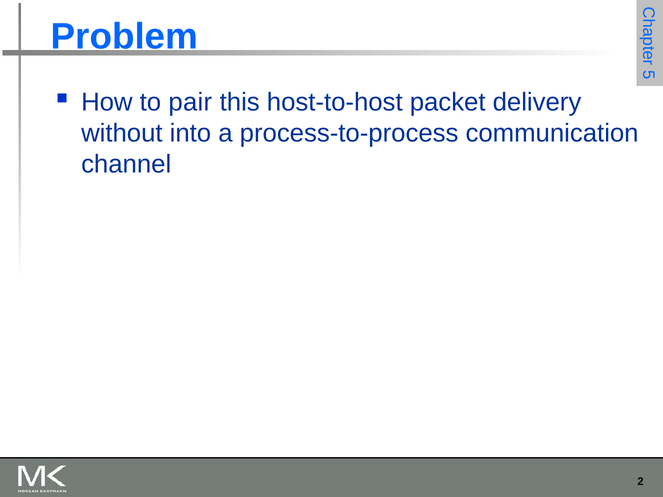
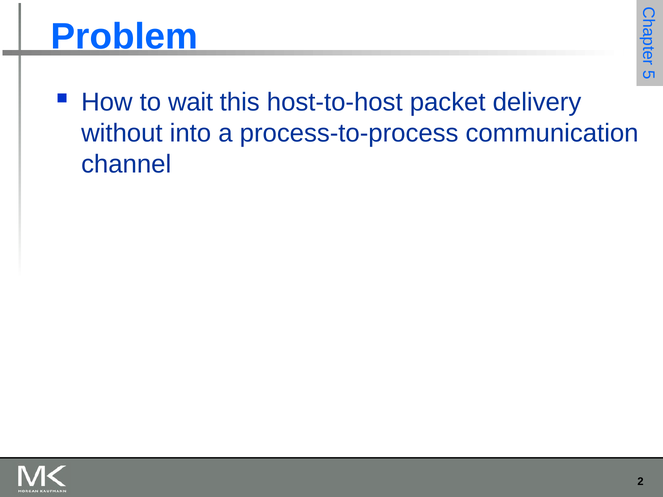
pair: pair -> wait (191, 102)
